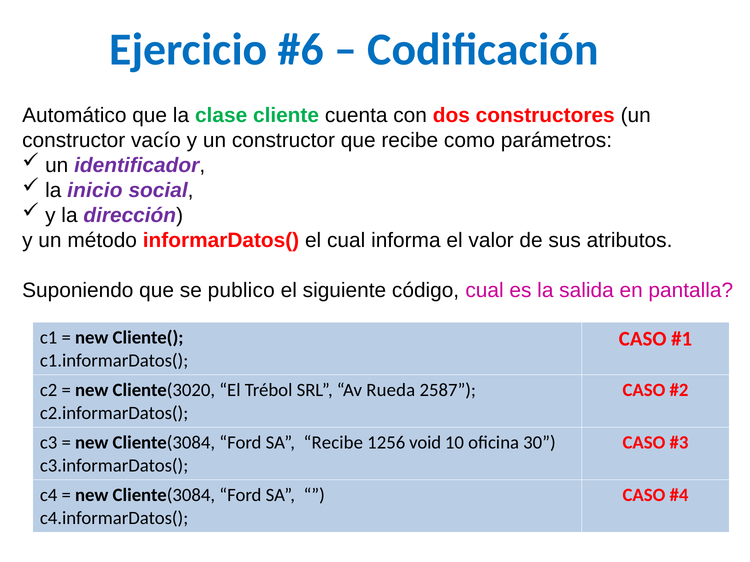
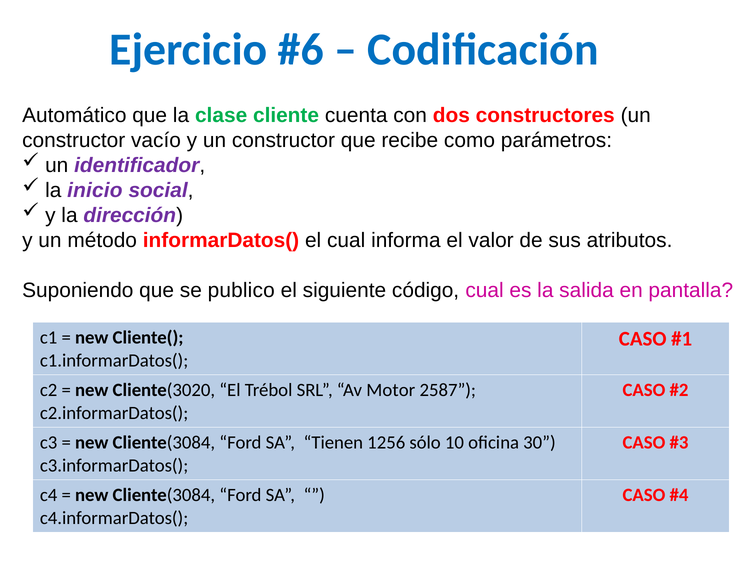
Rueda: Rueda -> Motor (391, 391)
SA Recibe: Recibe -> Tienen (333, 443)
void: void -> sólo (425, 443)
